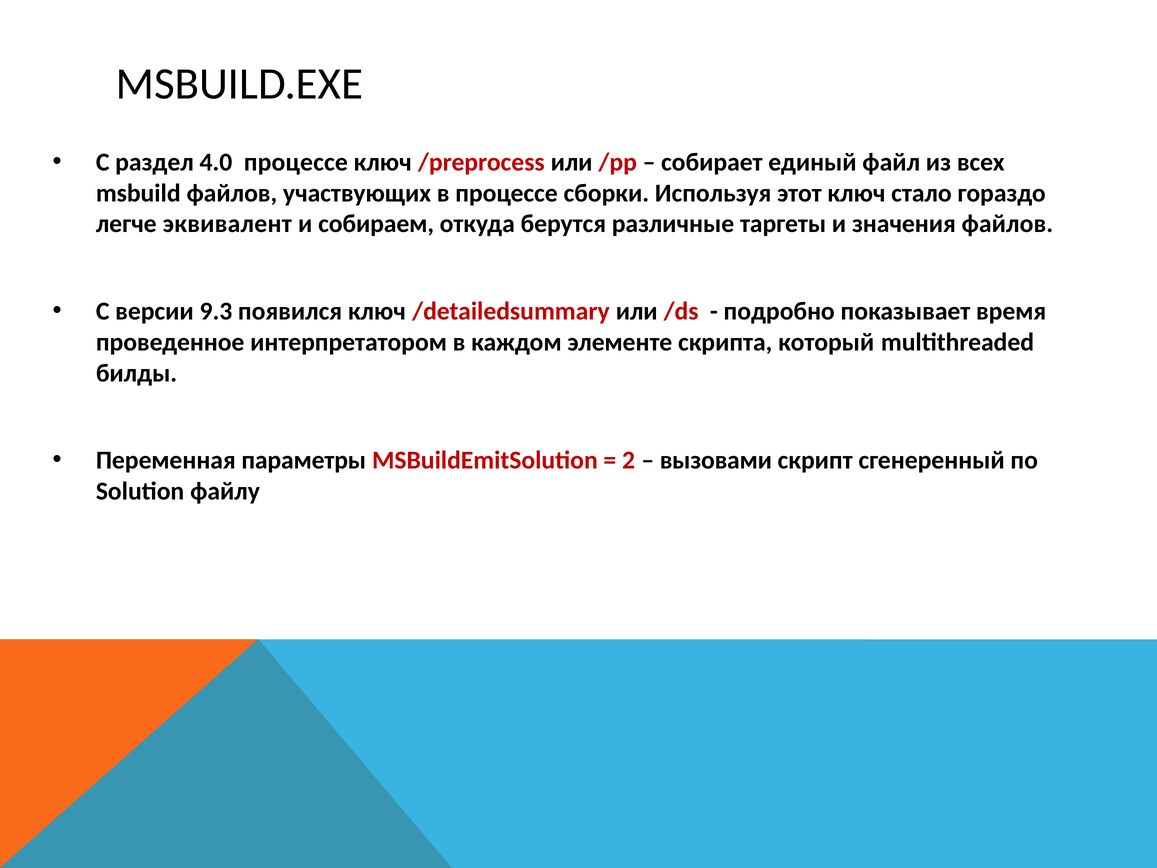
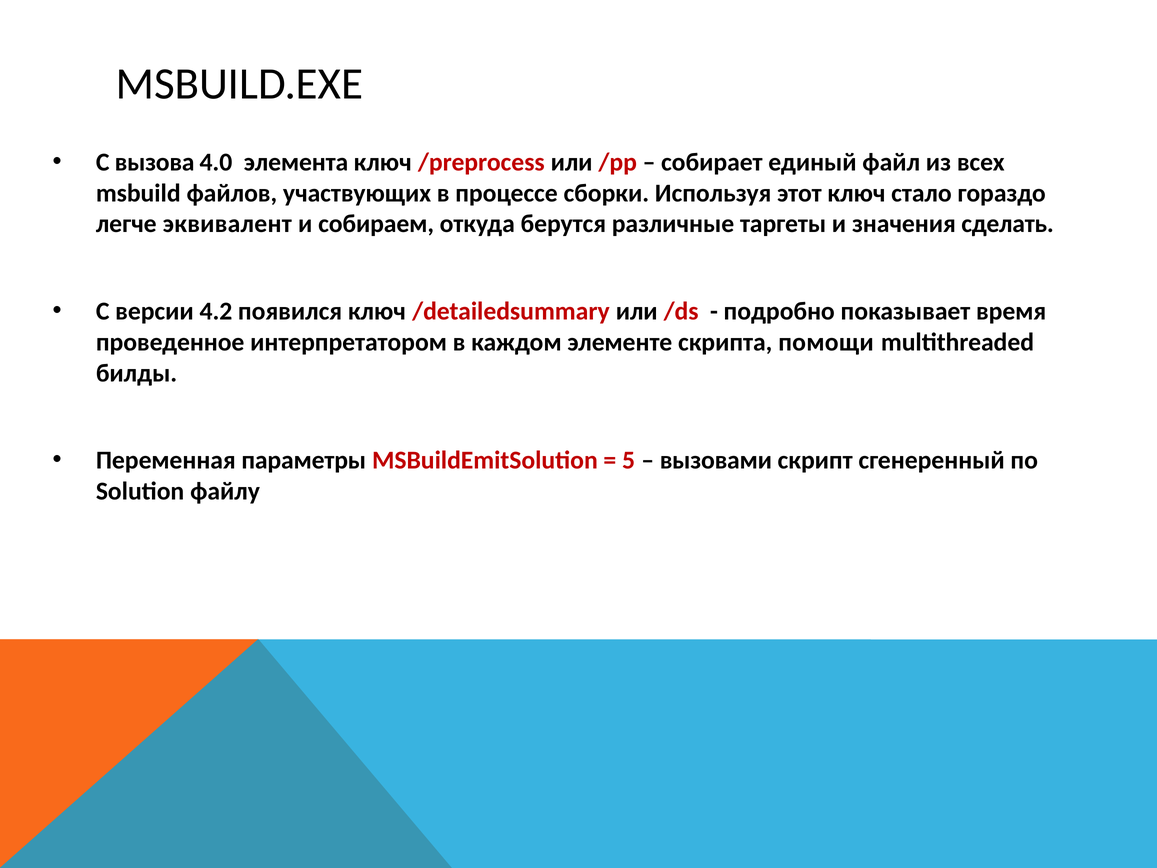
раздел: раздел -> вызова (155, 162)
4.0 процессе: процессе -> элемента (296, 162)
значения файлов: файлов -> сделать (1008, 224)
9.3: 9.3 -> 4.2 (216, 311)
который: который -> помощи (826, 342)
2: 2 -> 5 (629, 460)
